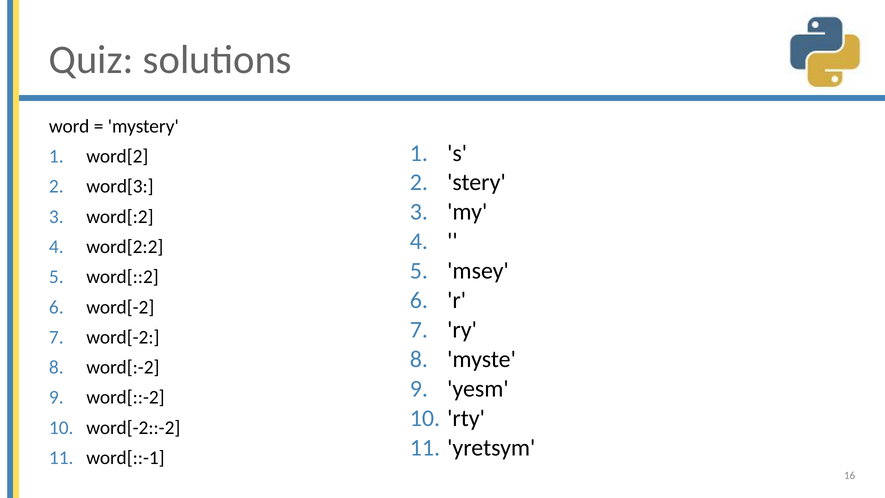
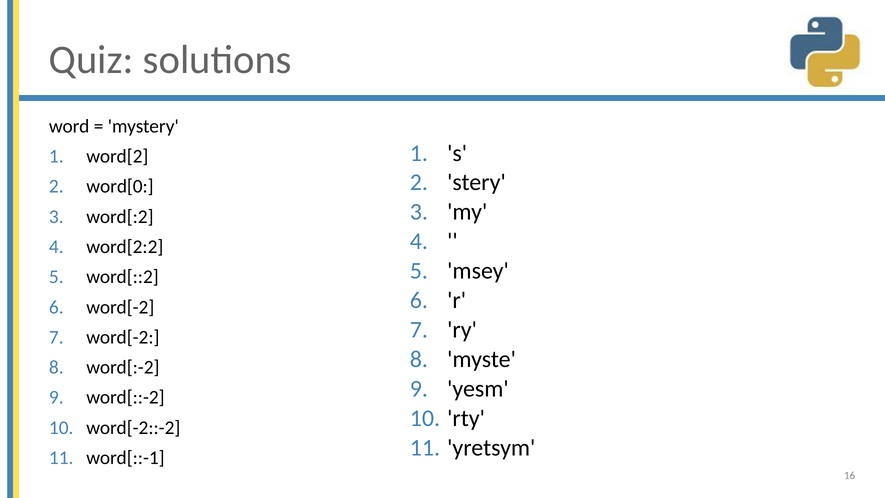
word[3: word[3 -> word[0 (120, 186)
